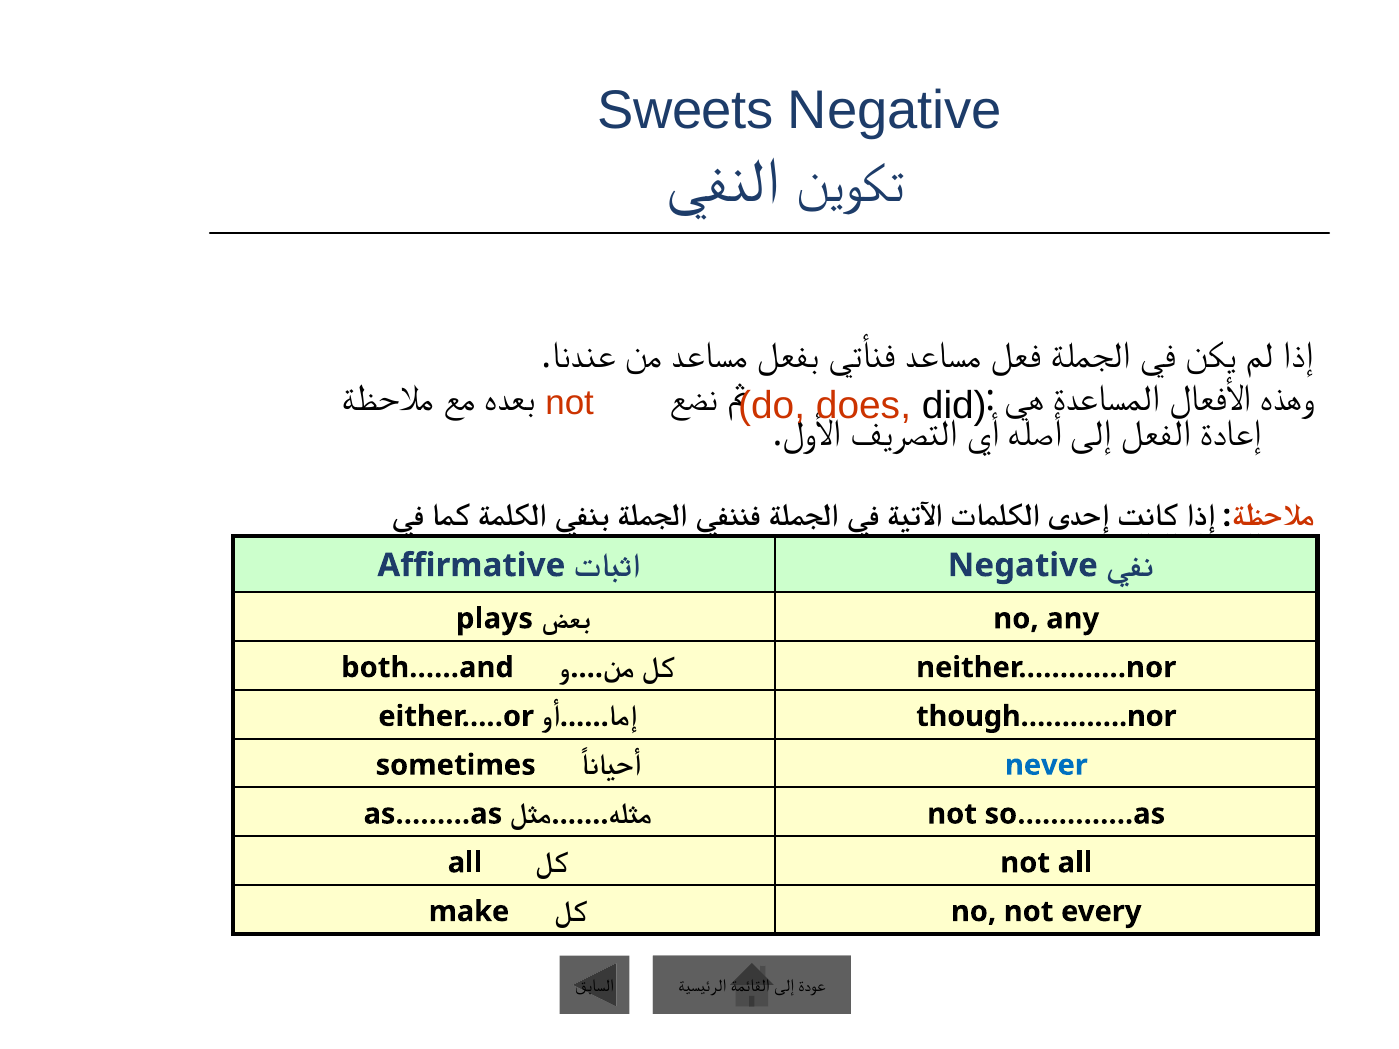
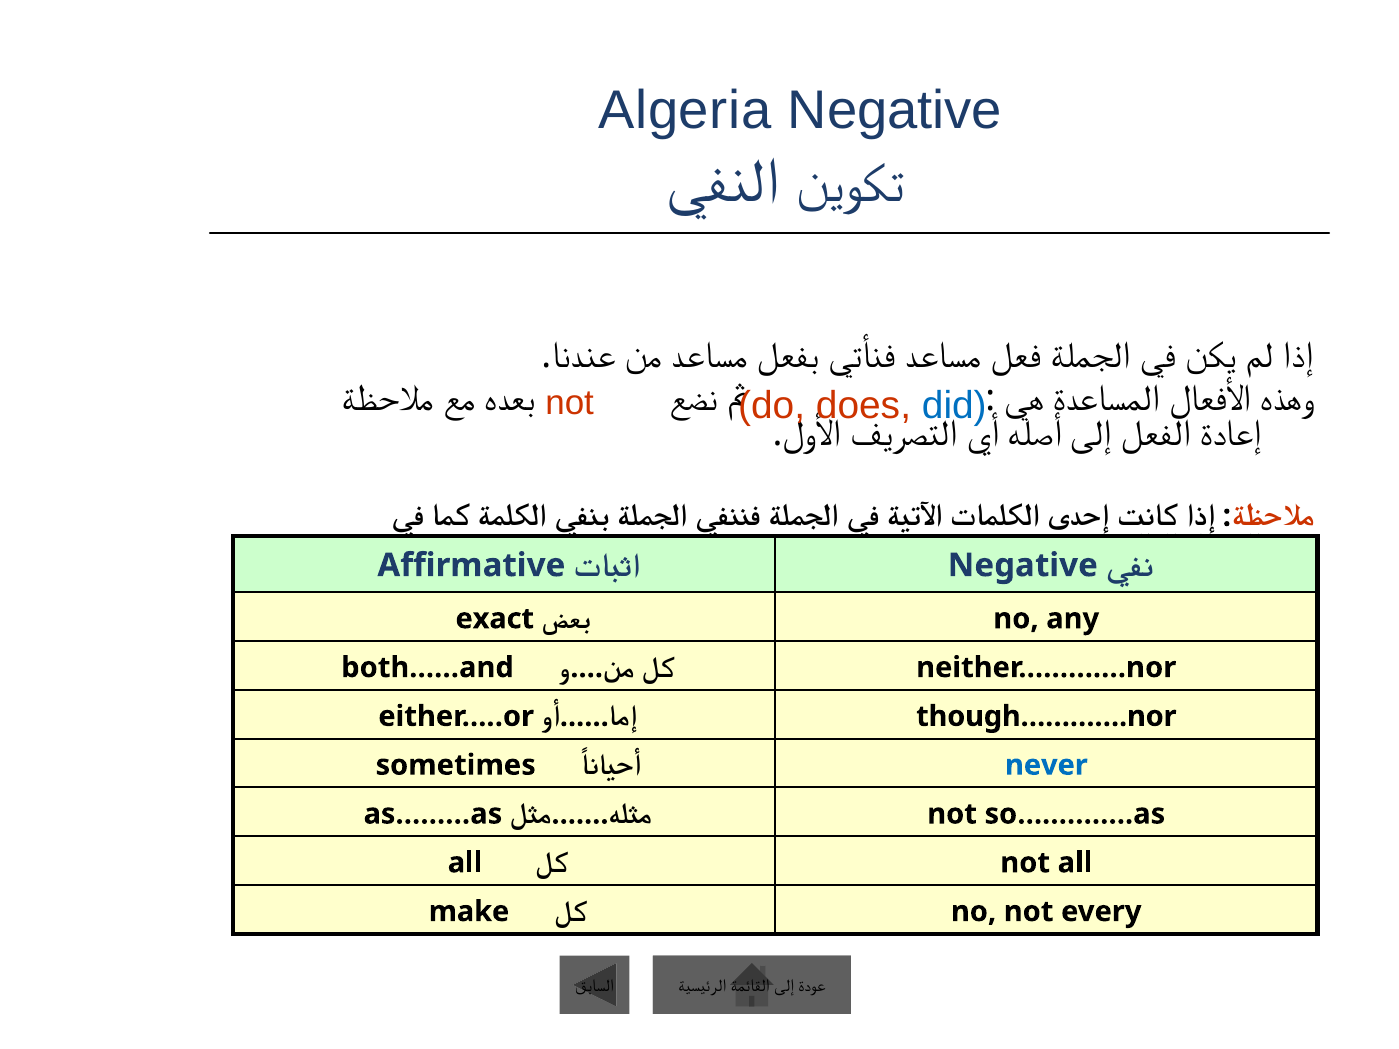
Sweets: Sweets -> Algeria (685, 111)
did colour: black -> blue (954, 406)
plays: plays -> exact (495, 619)
